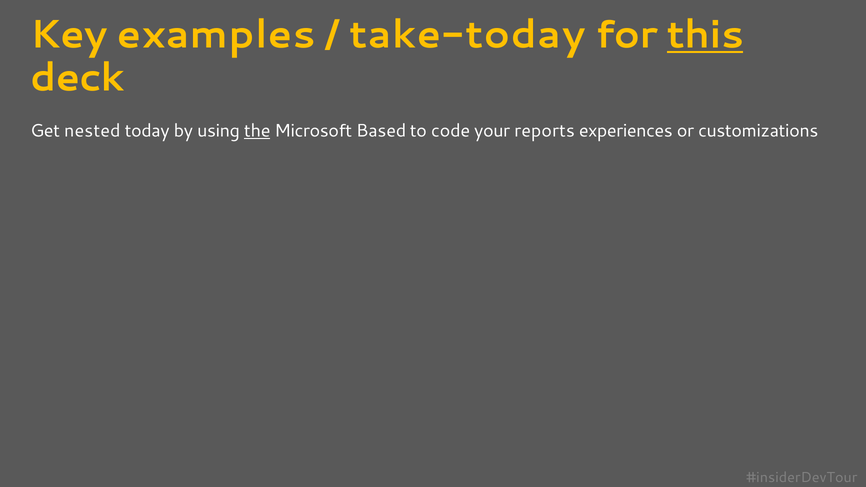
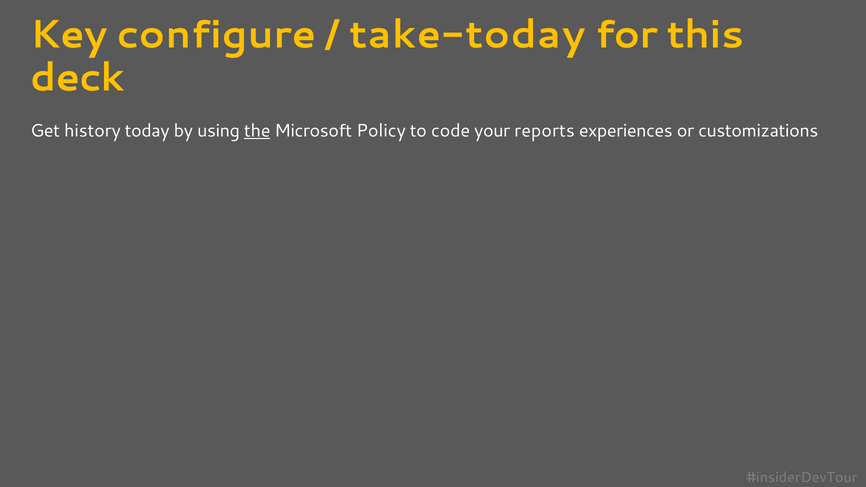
examples: examples -> configure (216, 35)
this underline: present -> none (705, 35)
nested: nested -> history (92, 131)
Based: Based -> Policy (381, 131)
